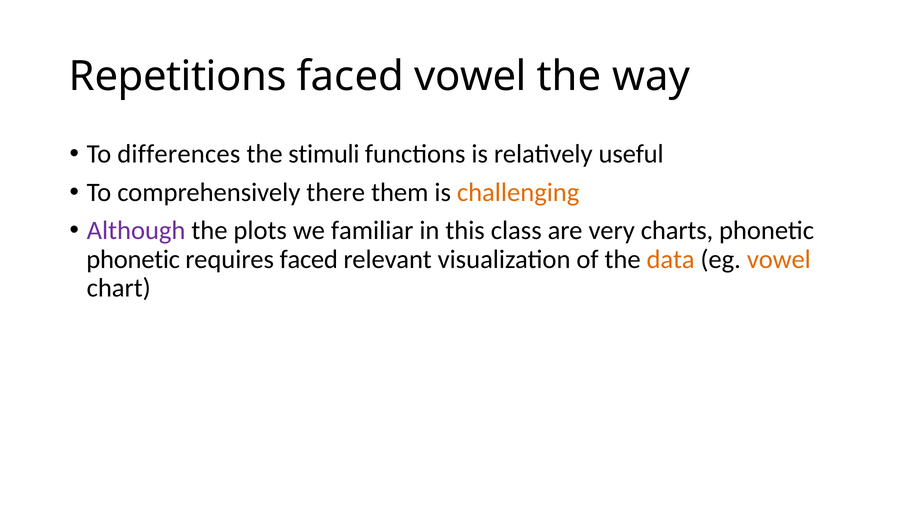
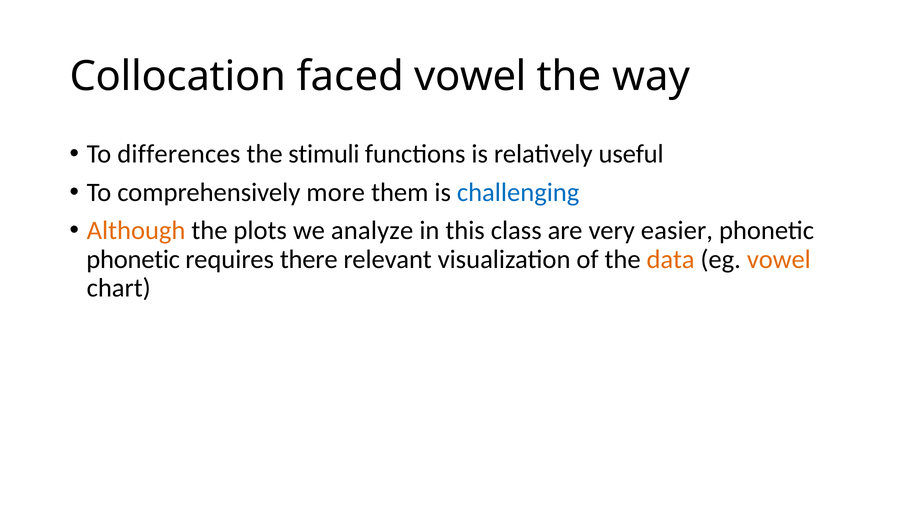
Repetitions: Repetitions -> Collocation (178, 77)
there: there -> more (336, 193)
challenging colour: orange -> blue (518, 193)
Although colour: purple -> orange (136, 231)
familiar: familiar -> analyze (372, 231)
charts: charts -> easier (677, 231)
requires faced: faced -> there (309, 260)
